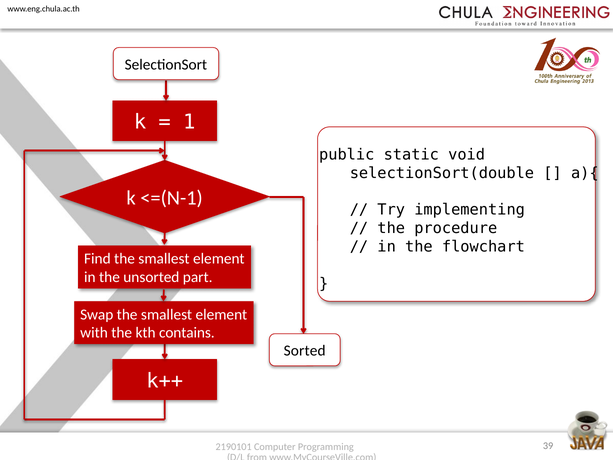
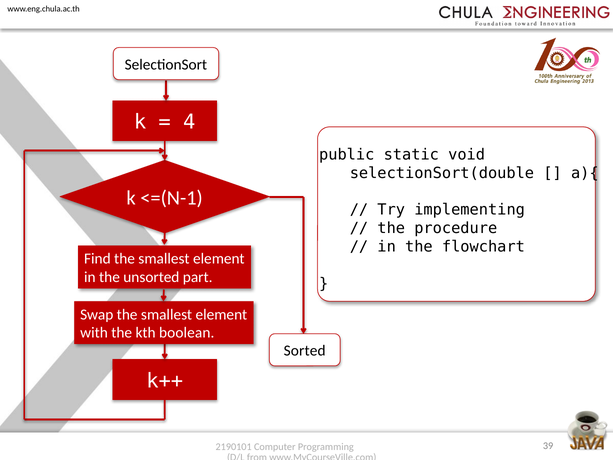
1: 1 -> 4 (189, 122)
contains: contains -> boolean (187, 333)
